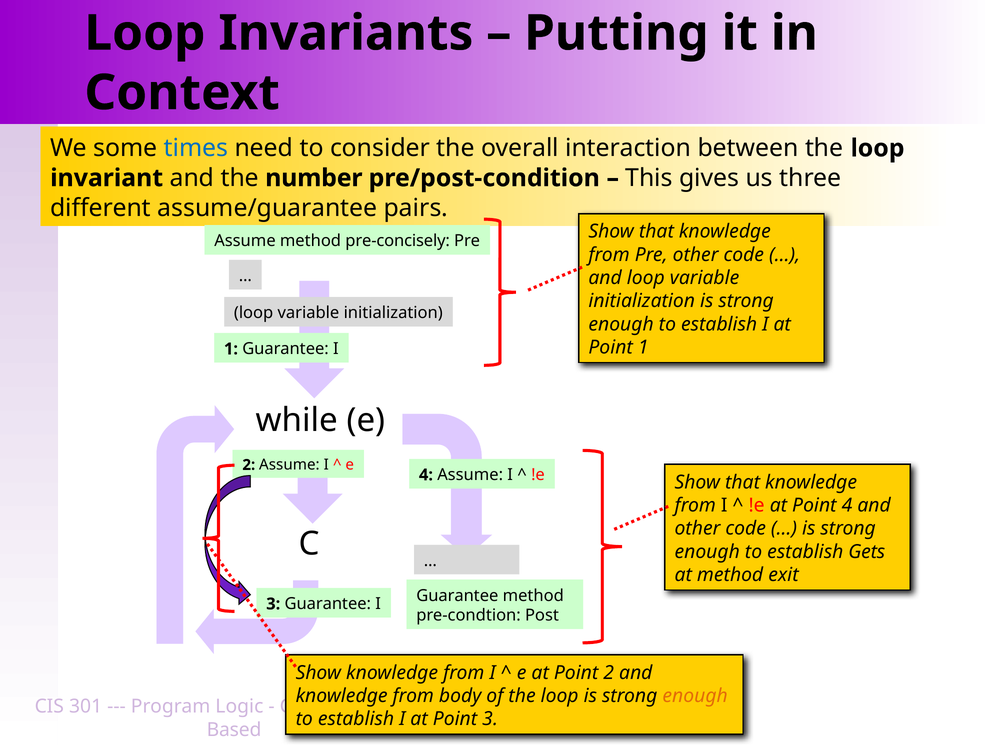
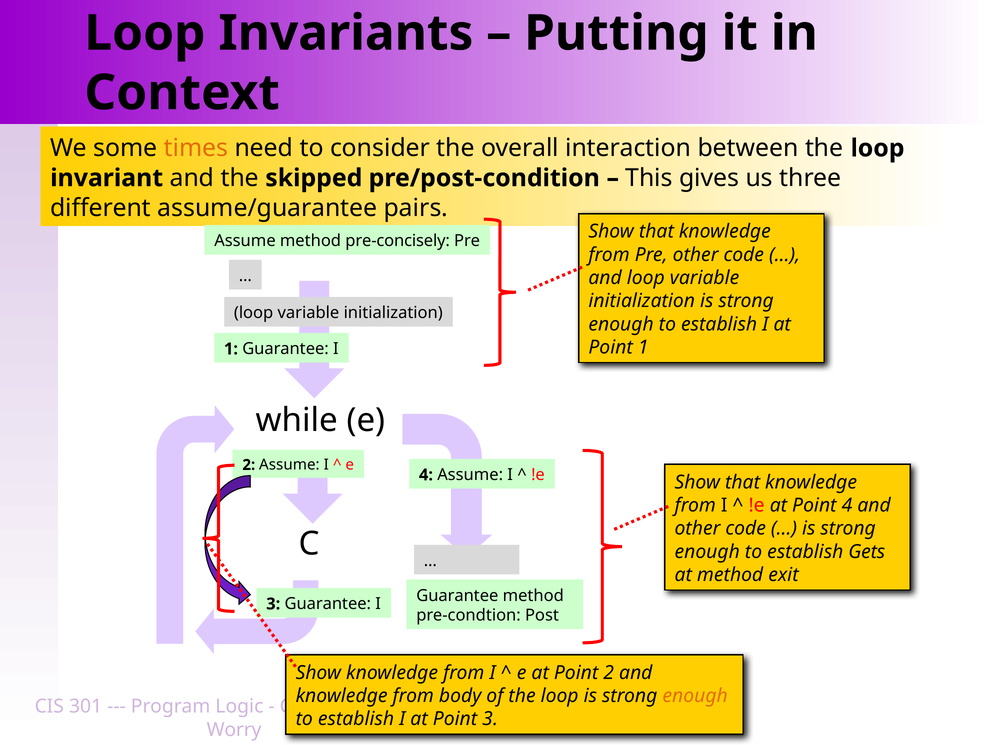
times colour: blue -> orange (196, 148)
number: number -> skipped (314, 178)
Based: Based -> Worry (234, 730)
